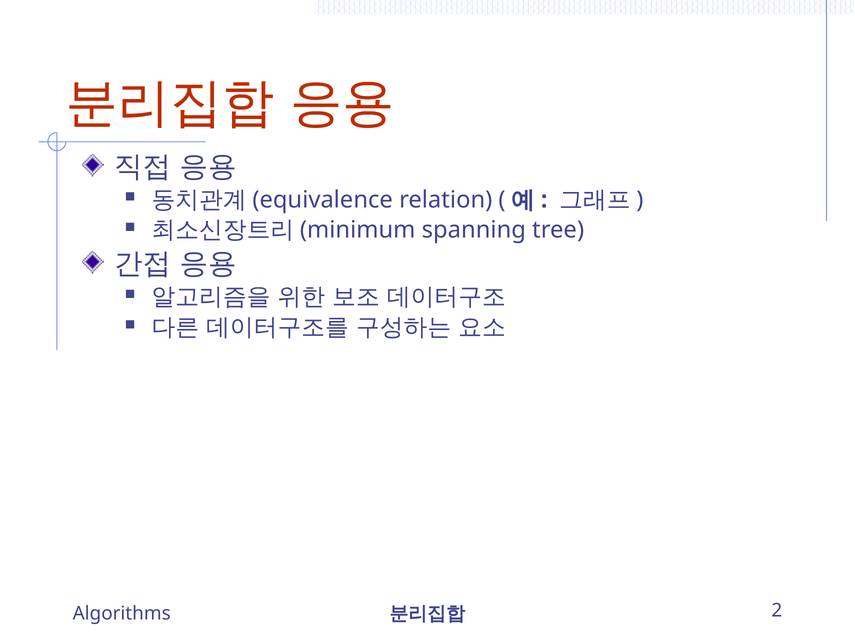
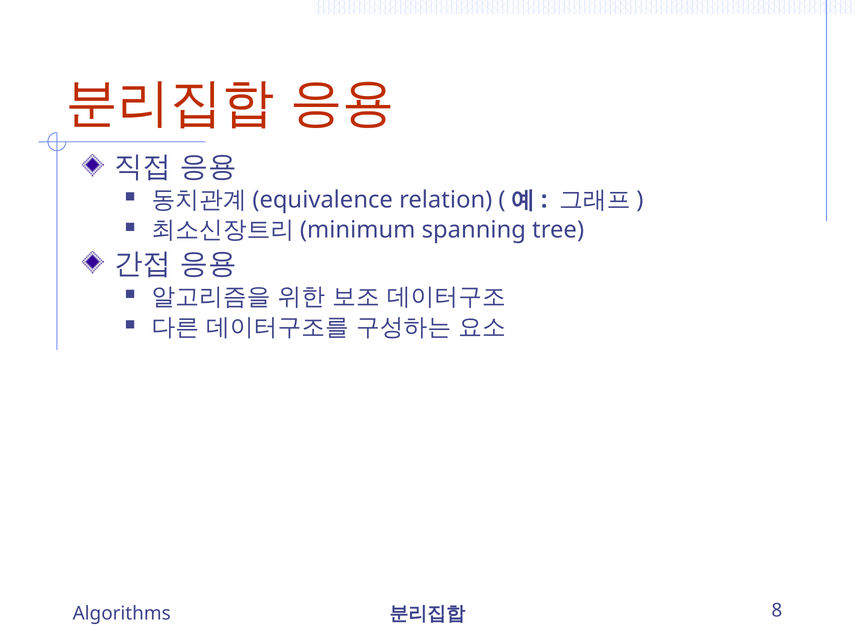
2: 2 -> 8 (777, 610)
